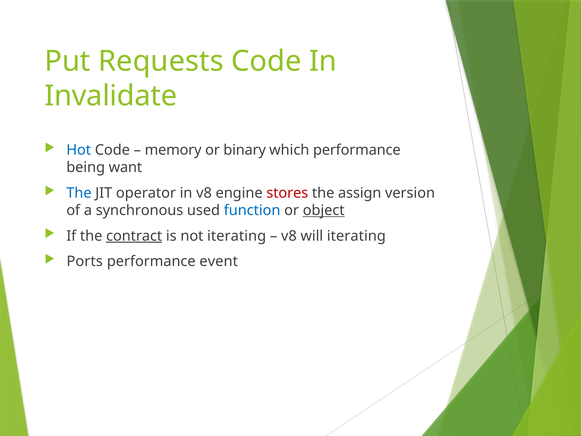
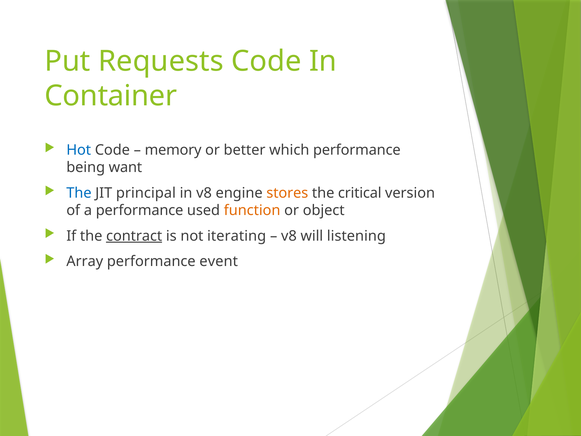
Invalidate: Invalidate -> Container (111, 96)
binary: binary -> better (245, 150)
operator: operator -> principal (146, 193)
stores colour: red -> orange (287, 193)
assign: assign -> critical (360, 193)
a synchronous: synchronous -> performance (140, 210)
function colour: blue -> orange (252, 210)
object underline: present -> none (324, 210)
will iterating: iterating -> listening (356, 236)
Ports: Ports -> Array (85, 261)
